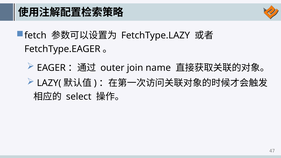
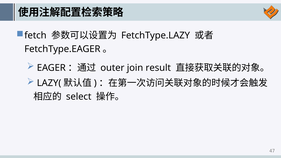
name: name -> result (158, 68)
